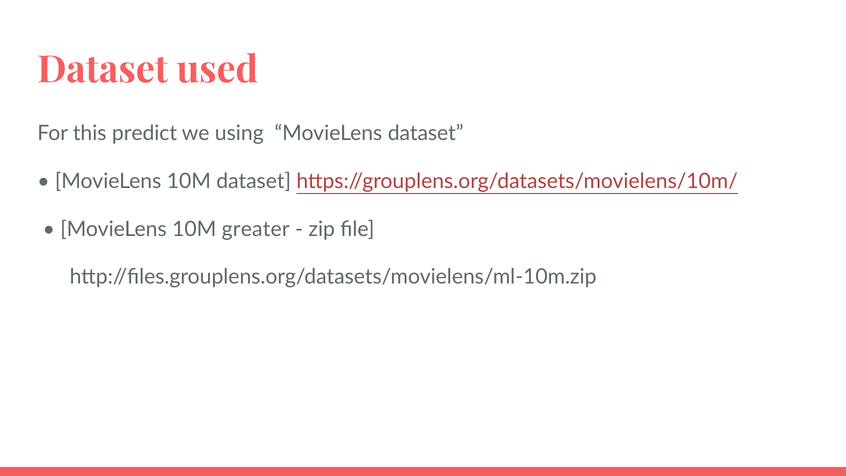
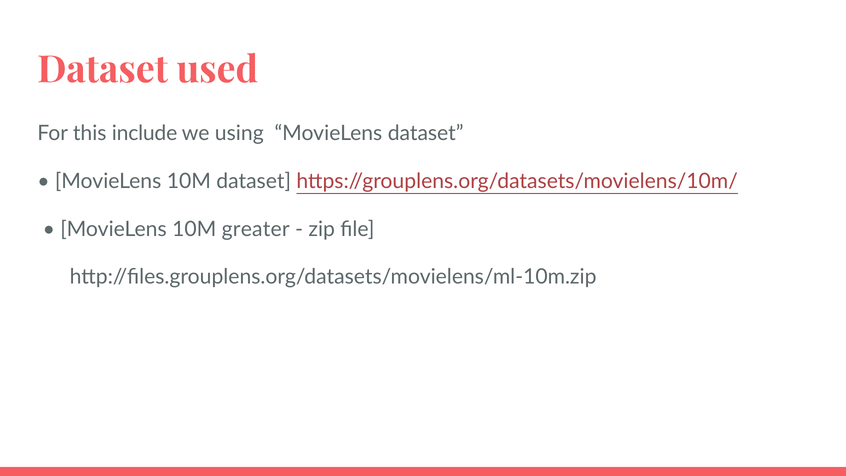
predict: predict -> include (145, 133)
